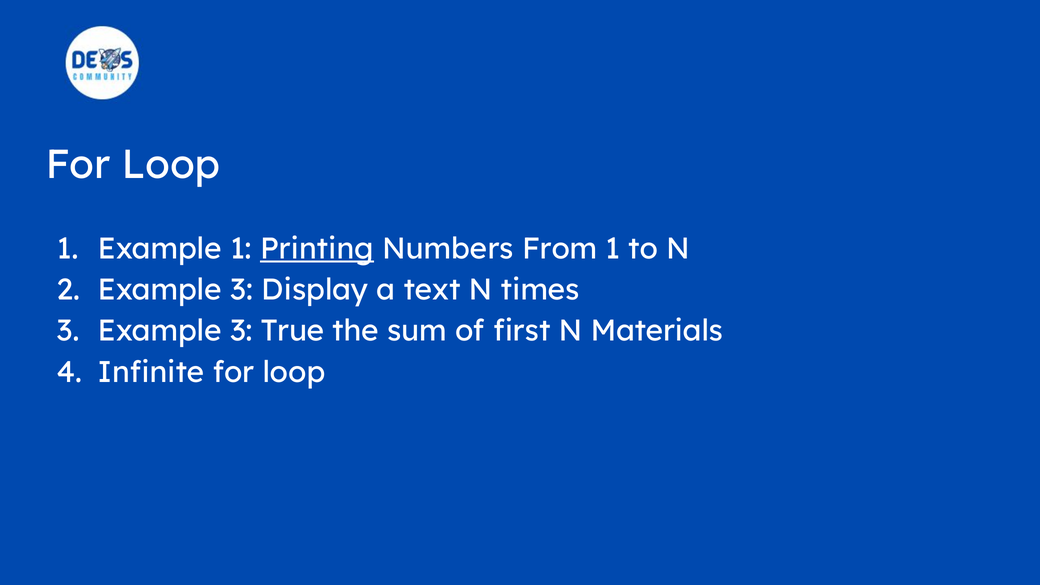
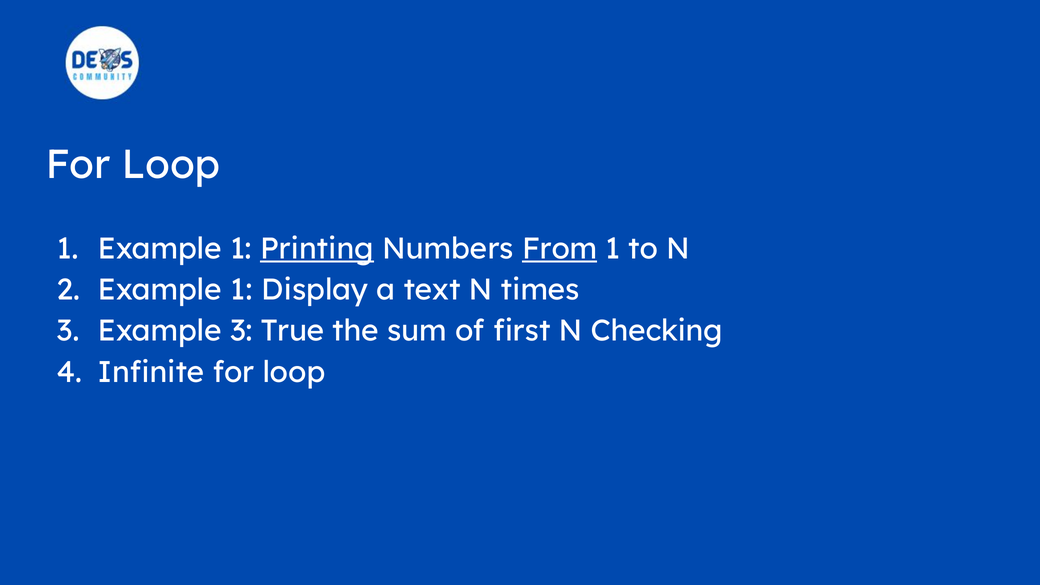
From underline: none -> present (560, 249)
2 Example 3: 3 -> 1 (241, 290)
Materials: Materials -> Checking (657, 331)
